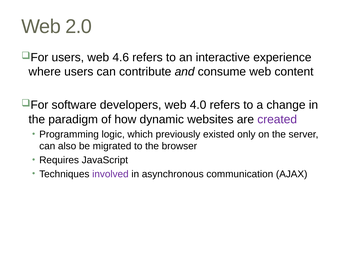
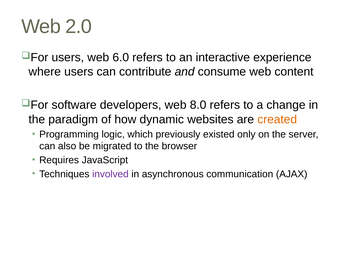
4.6: 4.6 -> 6.0 (121, 57)
4.0: 4.0 -> 8.0 (198, 105)
created colour: purple -> orange (277, 119)
